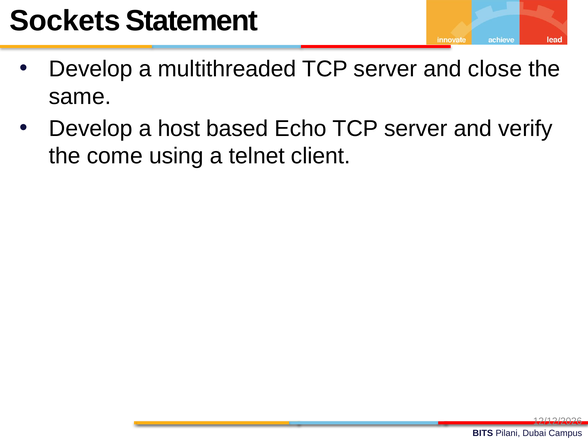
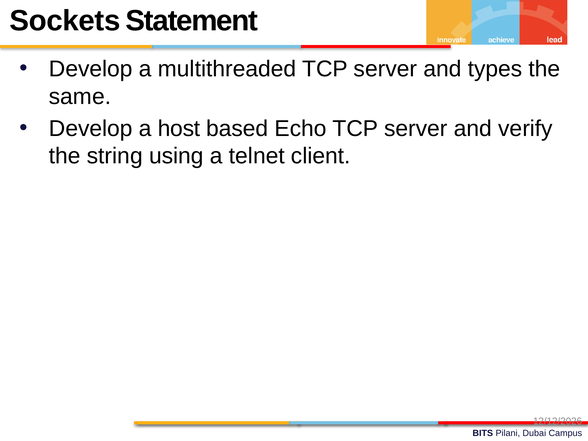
close: close -> types (495, 69)
come: come -> string (115, 156)
